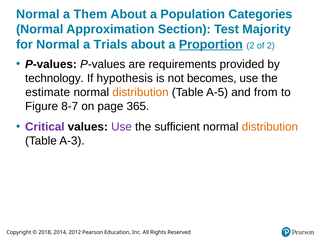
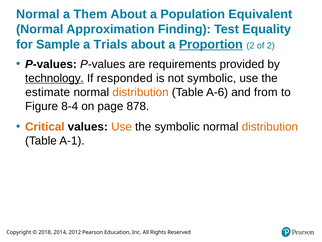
Categories: Categories -> Equivalent (260, 14)
Section: Section -> Finding (184, 29)
Majority: Majority -> Equality (267, 29)
for Normal: Normal -> Sample (58, 44)
technology underline: none -> present (54, 78)
hypothesis: hypothesis -> responded (125, 78)
not becomes: becomes -> symbolic (212, 78)
A-5: A-5 -> A-6 (217, 92)
8-7: 8-7 -> 8-4 (70, 106)
365: 365 -> 878 (138, 106)
Critical colour: purple -> orange (45, 127)
Use colour: purple -> orange (122, 127)
the sufficient: sufficient -> symbolic (177, 127)
A-3: A-3 -> A-1 (72, 141)
